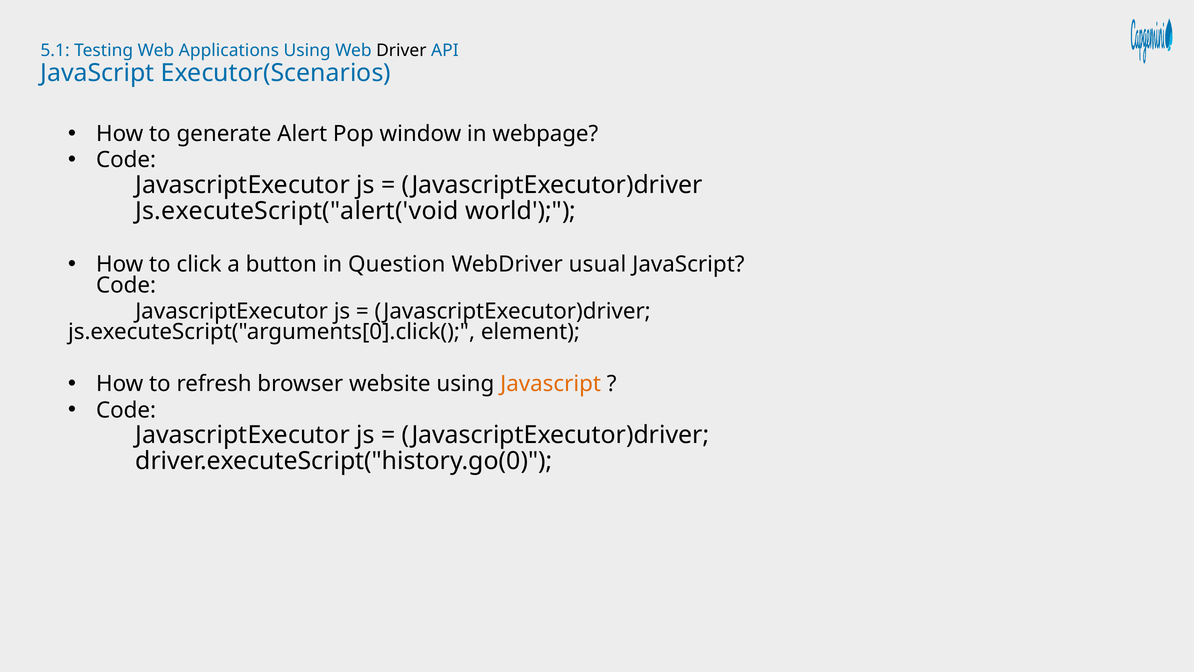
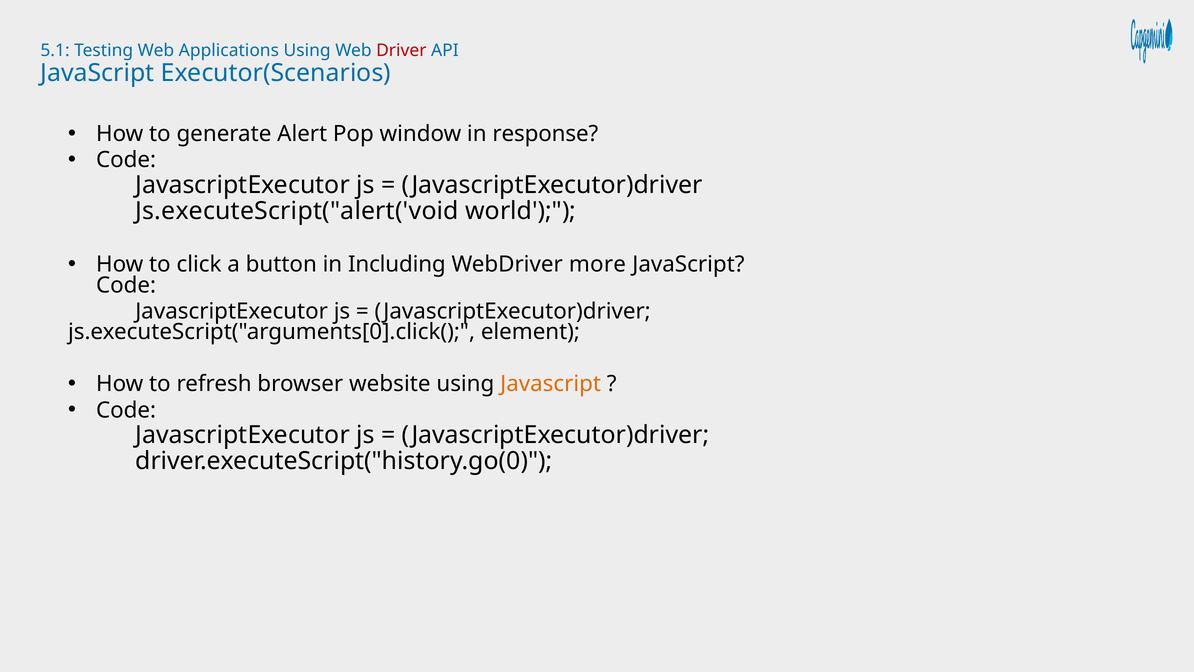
Driver colour: black -> red (401, 50)
webpage: webpage -> response (545, 134)
Question: Question -> Including (397, 264)
usual: usual -> more (597, 264)
